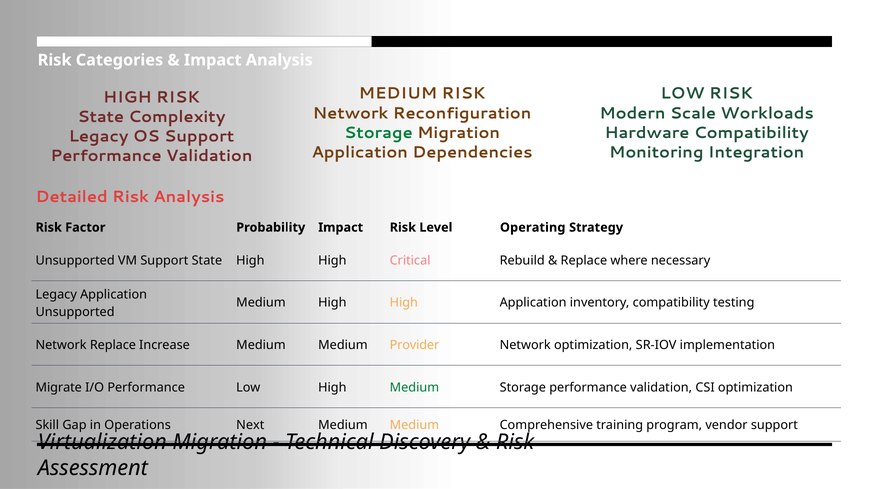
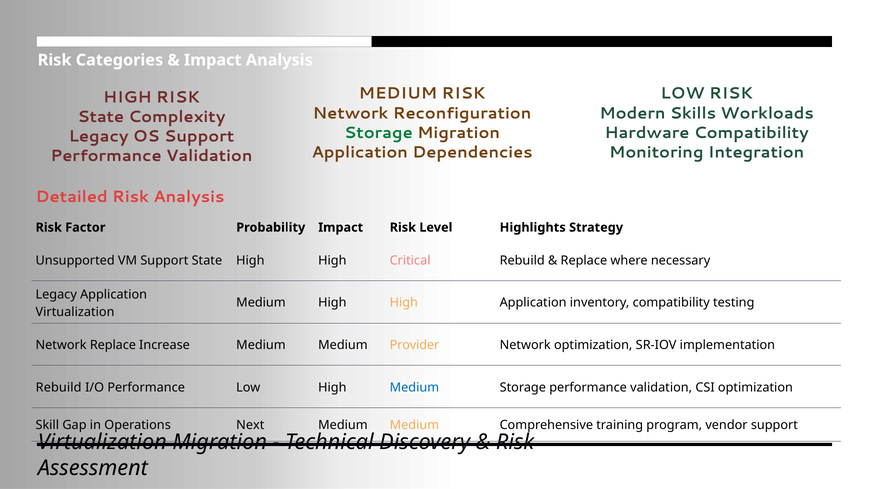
Scale: Scale -> Skills (693, 113)
Operating: Operating -> Highlights (533, 227)
Unsupported: Unsupported -> Virtualization (75, 312)
Migrate: Migrate -> Rebuild (59, 387)
Medium colour: green -> blue (414, 387)
